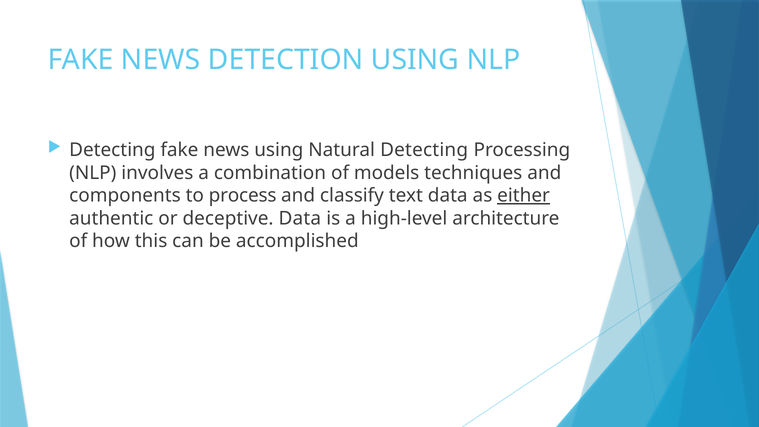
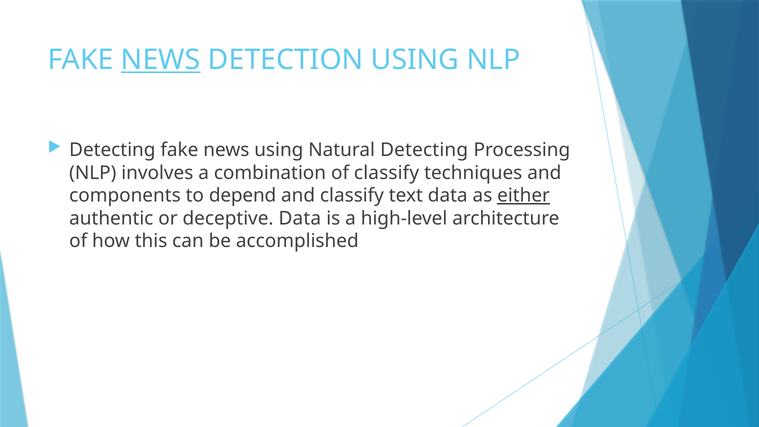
NEWS underline: none -> present (161, 60)
of models: models -> classify (387, 173)
process: process -> depend (243, 196)
